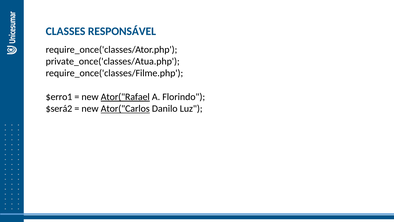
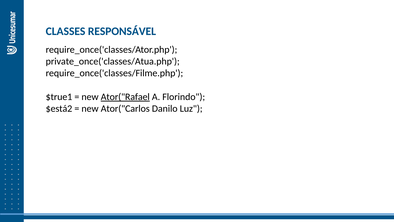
$erro1: $erro1 -> $true1 (59, 97)
$será2: $será2 -> $está2 (59, 109)
Ator("Carlos underline: present -> none (125, 109)
